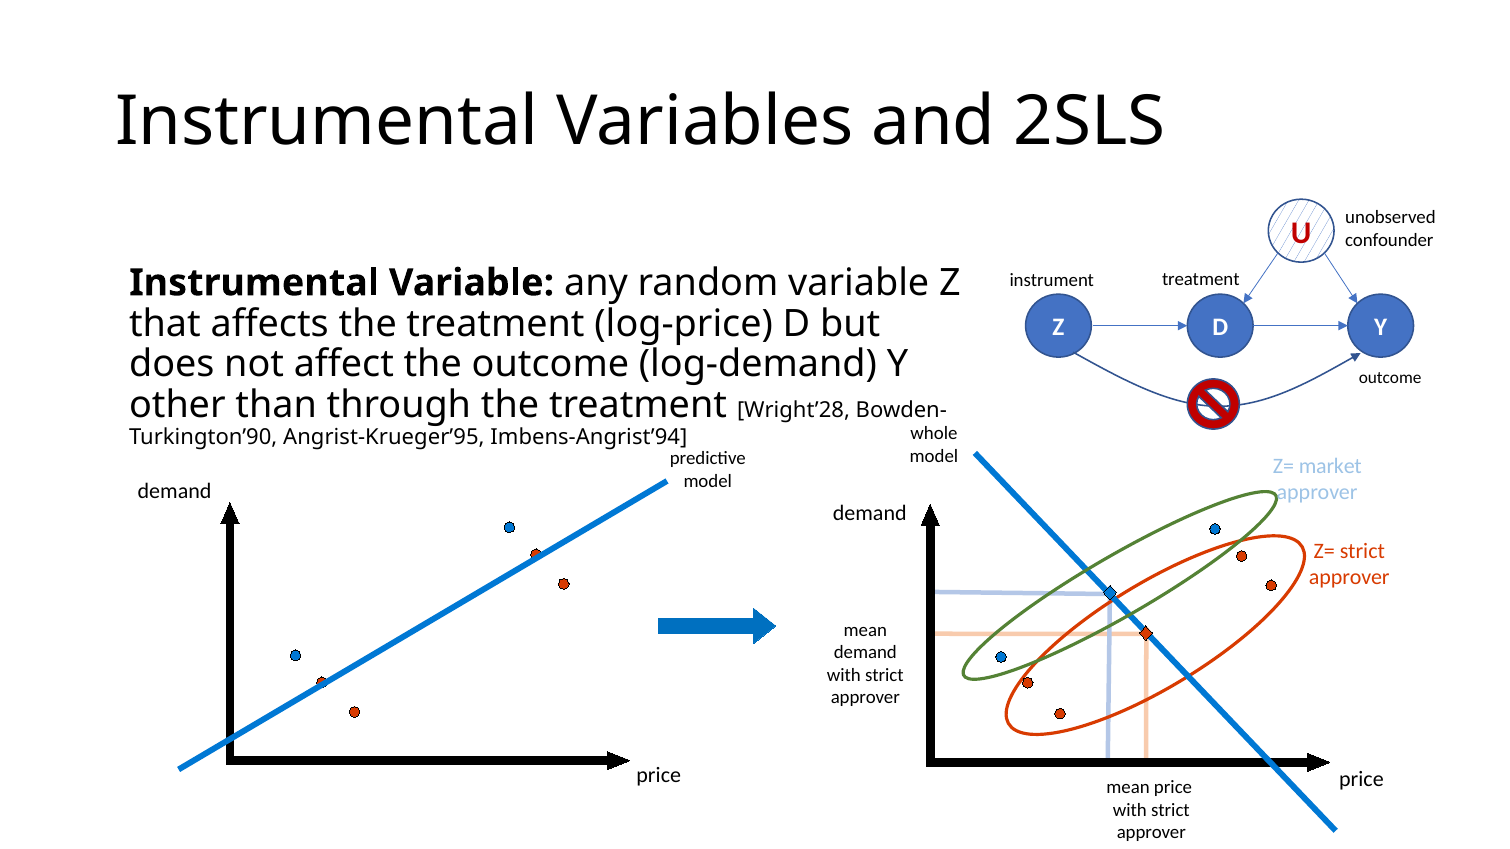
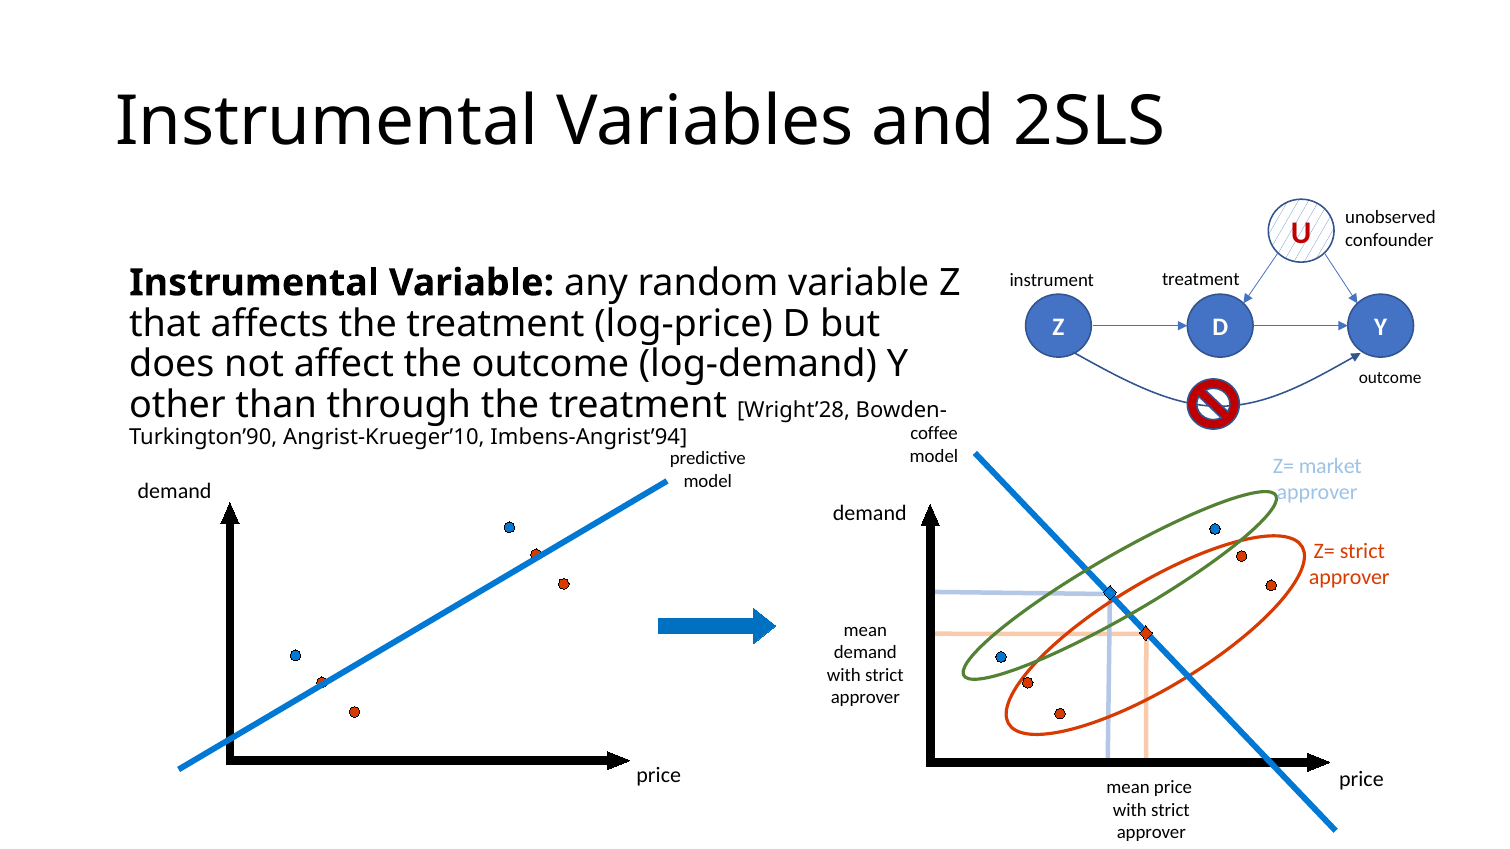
whole: whole -> coffee (934, 433)
Angrist-Krueger’95: Angrist-Krueger’95 -> Angrist-Krueger’10 (384, 438)
